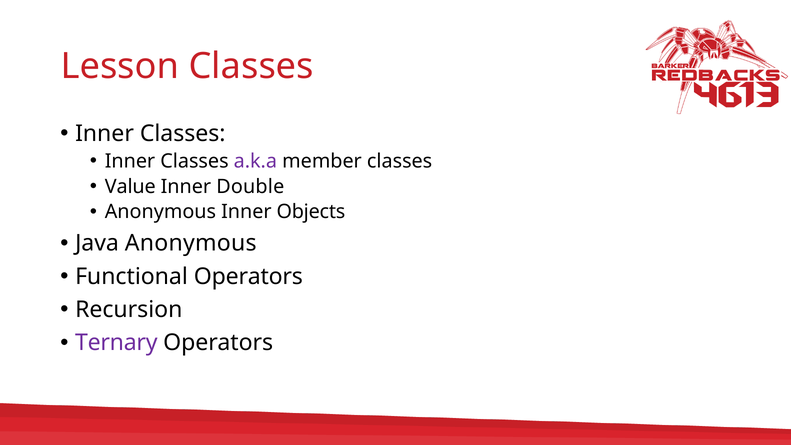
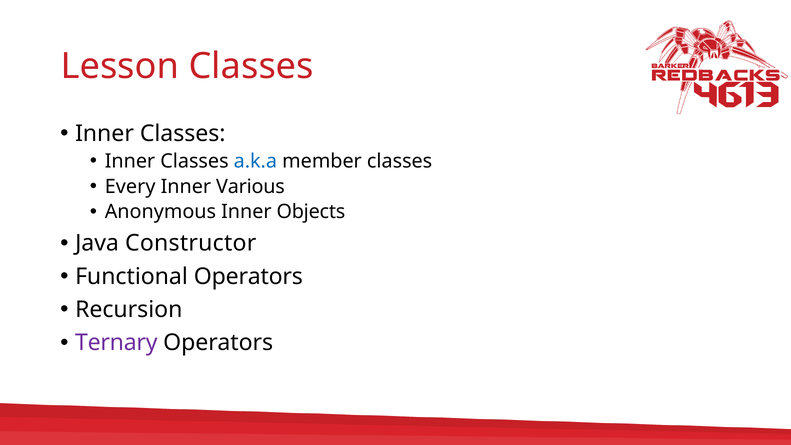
a.k.a colour: purple -> blue (255, 161)
Value: Value -> Every (130, 186)
Double: Double -> Various (250, 186)
Java Anonymous: Anonymous -> Constructor (191, 243)
